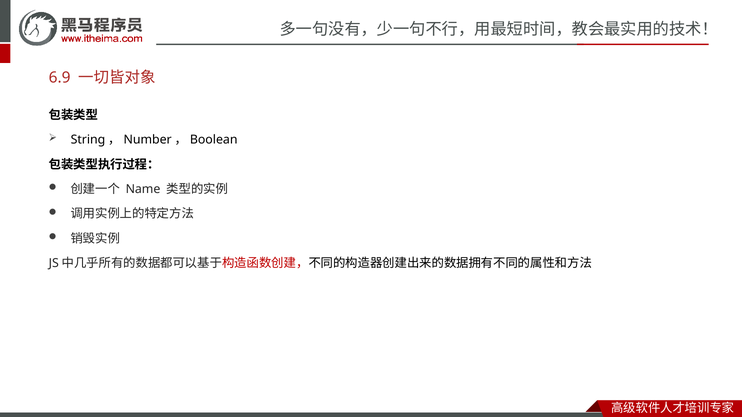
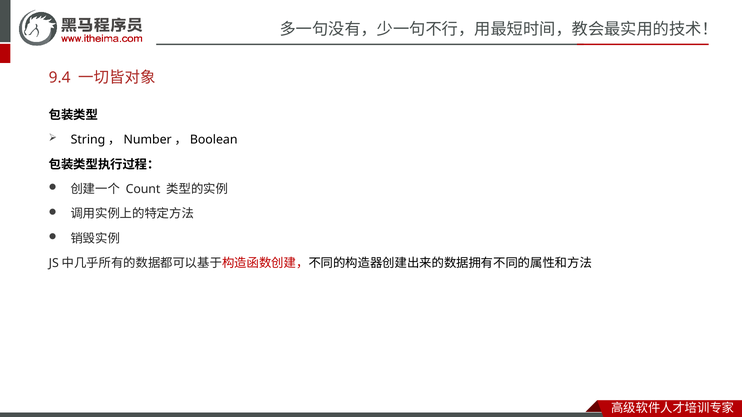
6.9: 6.9 -> 9.4 (60, 78)
Name: Name -> Count (143, 189)
